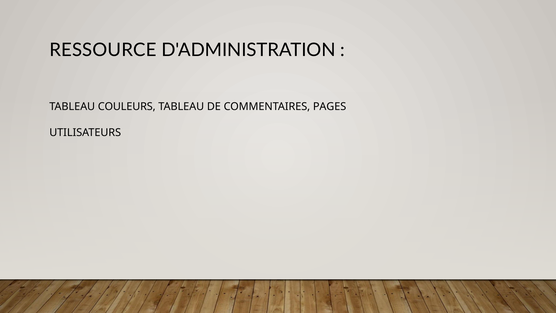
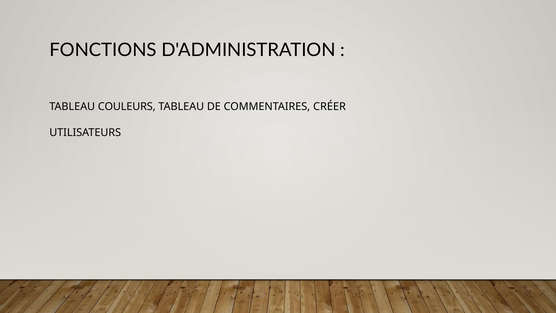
RESSOURCE: RESSOURCE -> FONCTIONS (103, 50)
PAGES: PAGES -> CRÉER (330, 107)
